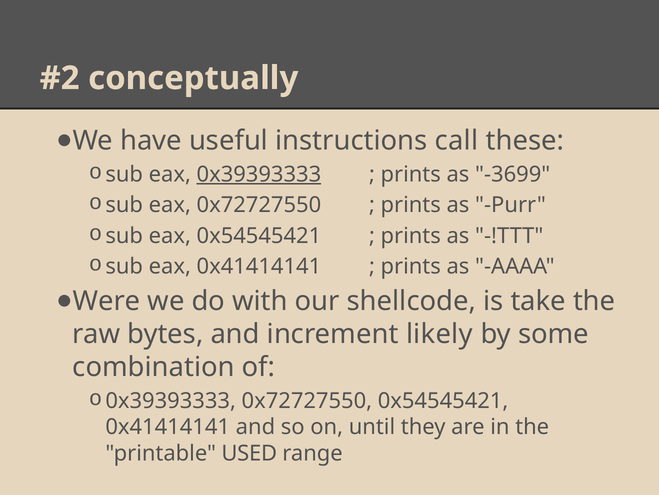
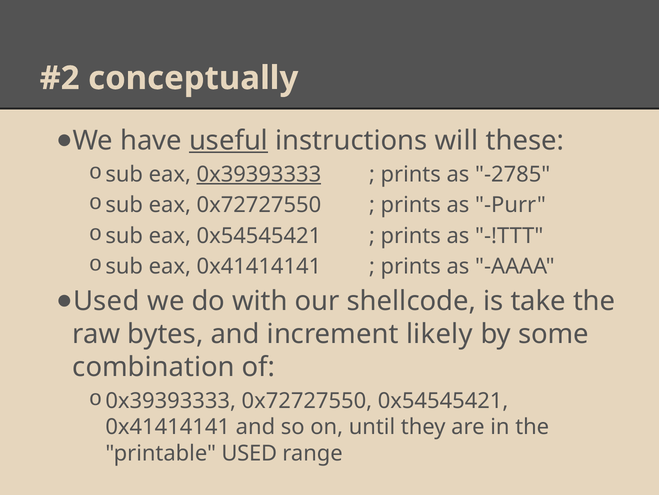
useful underline: none -> present (229, 140)
call: call -> will (456, 140)
-3699: -3699 -> -2785 (513, 174)
Were: Were -> Used (106, 301)
